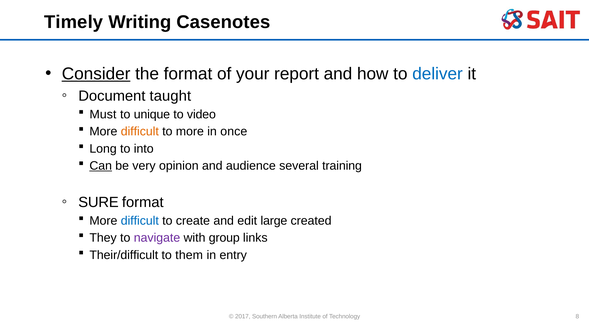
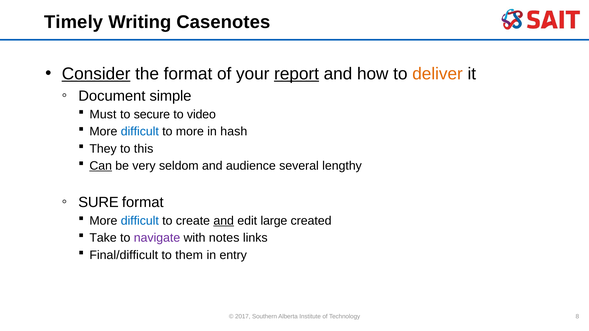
report underline: none -> present (297, 74)
deliver colour: blue -> orange (438, 74)
taught: taught -> simple (170, 96)
unique: unique -> secure (152, 114)
difficult colour: orange -> blue (140, 132)
once: once -> hash (234, 132)
Long: Long -> They (103, 149)
into: into -> this (144, 149)
opinion: opinion -> seldom (179, 166)
training: training -> lengthy (342, 166)
and underline: none -> present (224, 221)
They: They -> Take (103, 238)
group: group -> notes (224, 238)
Their/difficult: Their/difficult -> Final/difficult (124, 255)
